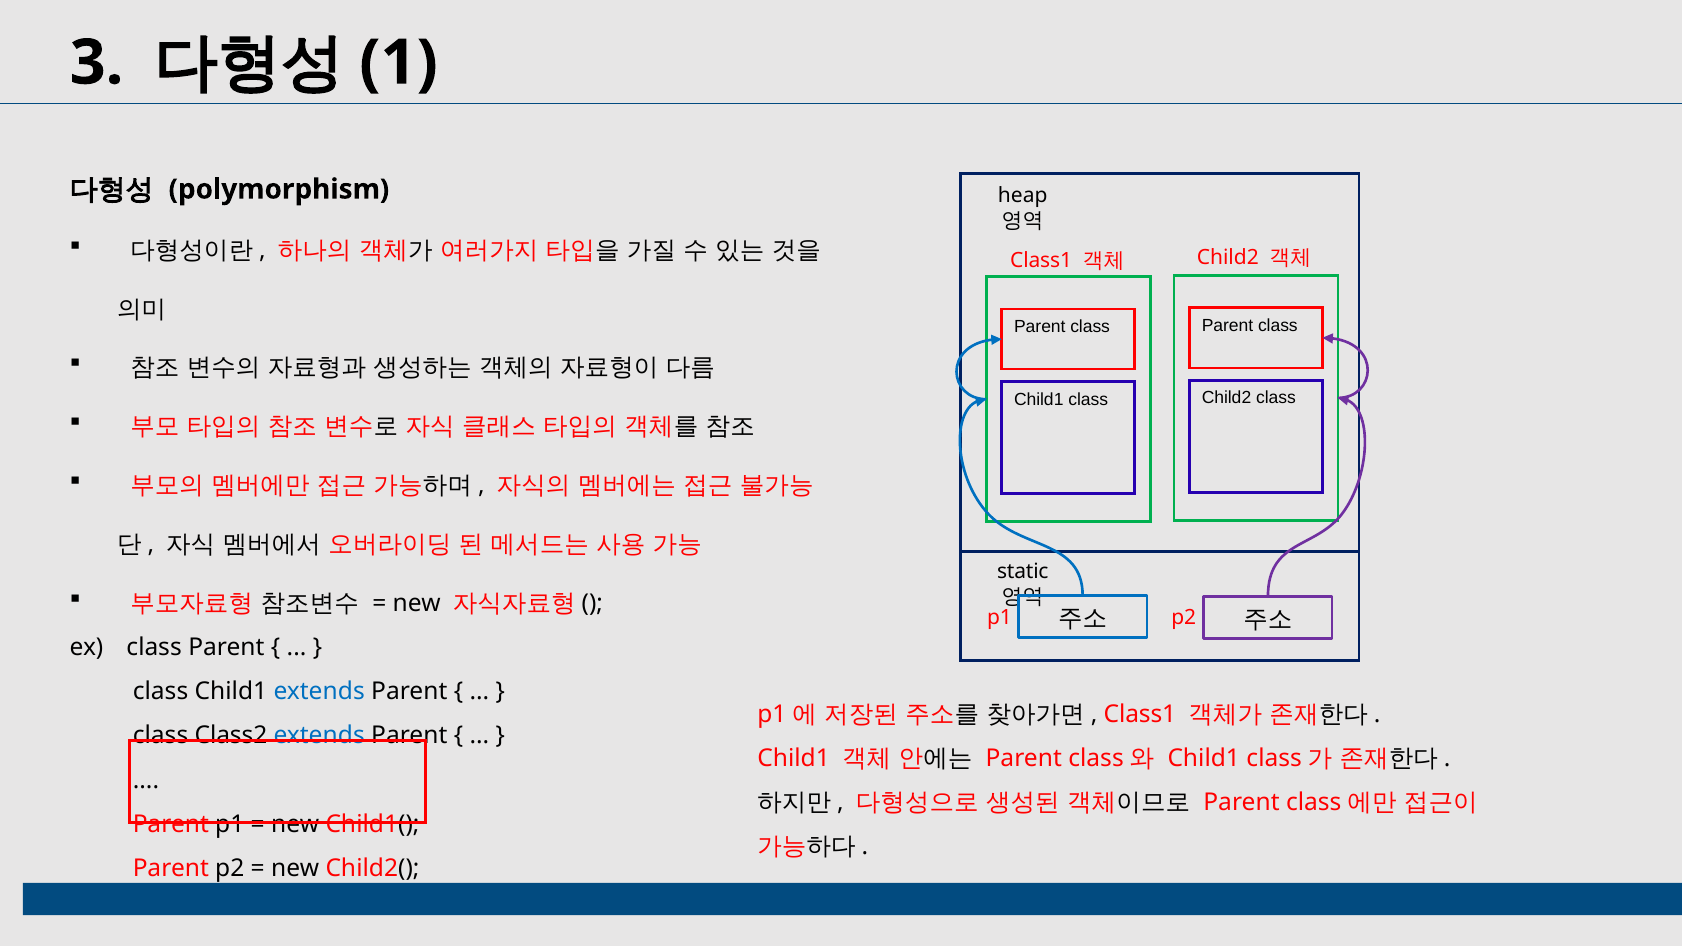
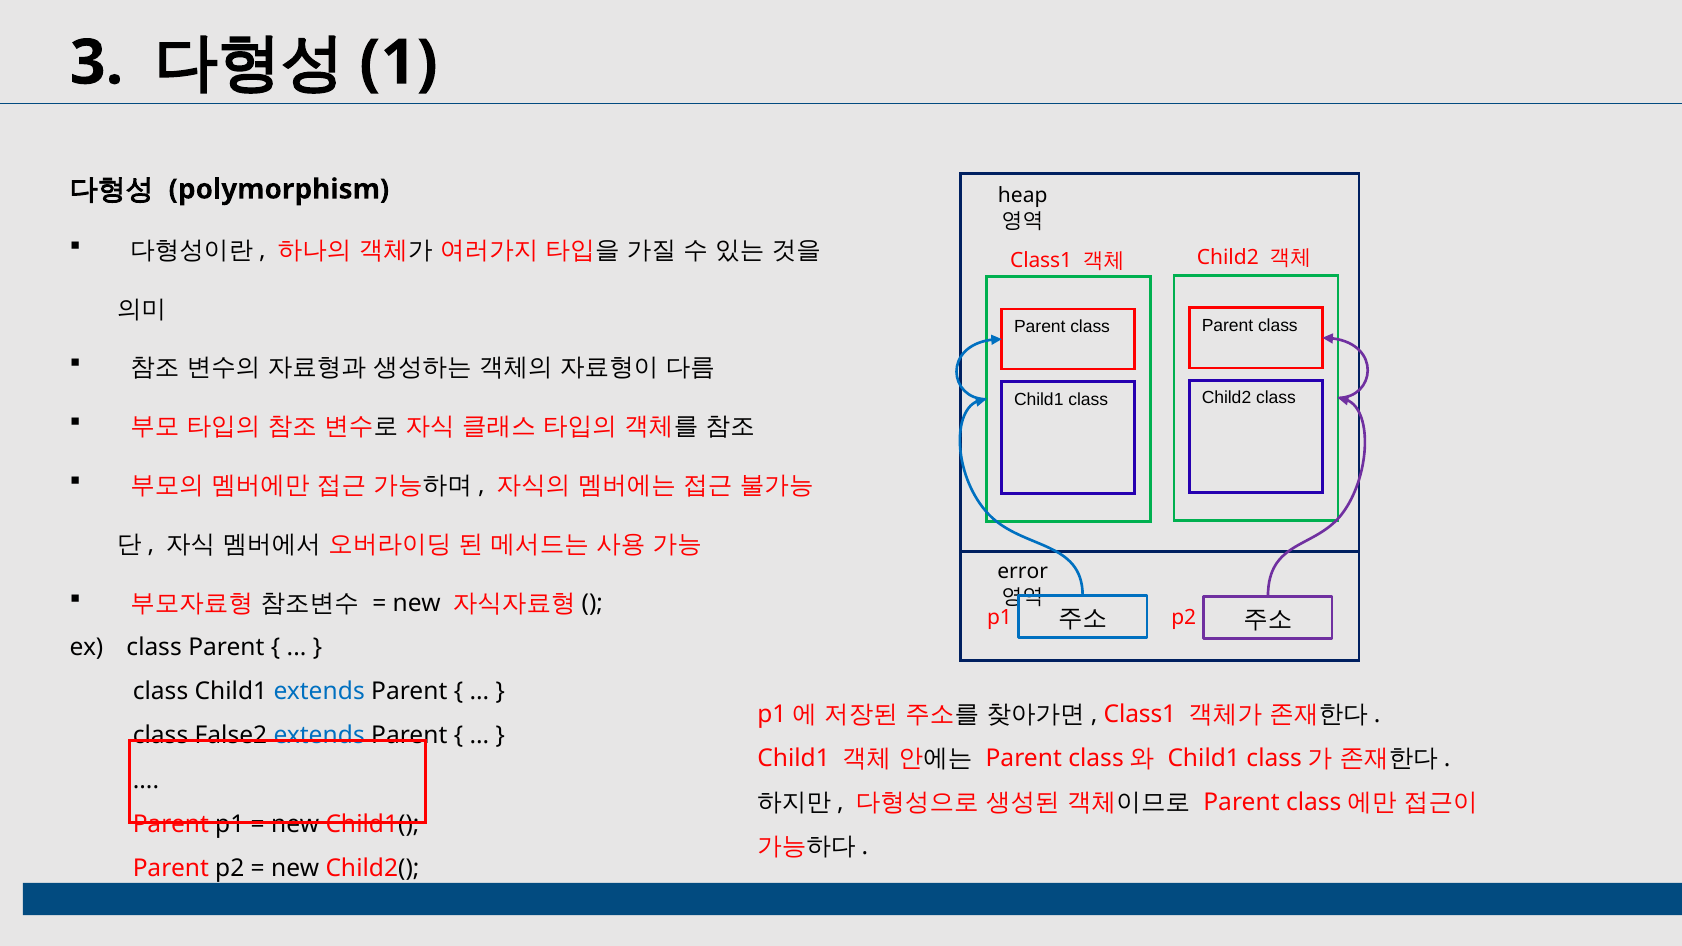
static: static -> error (1023, 572)
Class2: Class2 -> False2 (231, 736)
